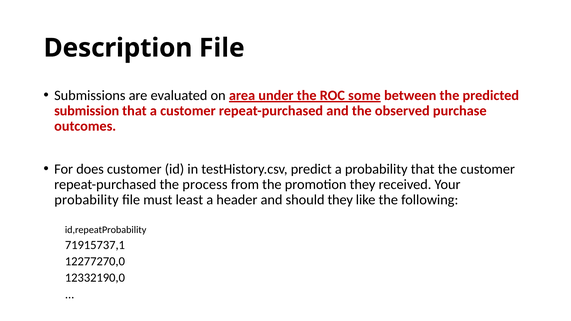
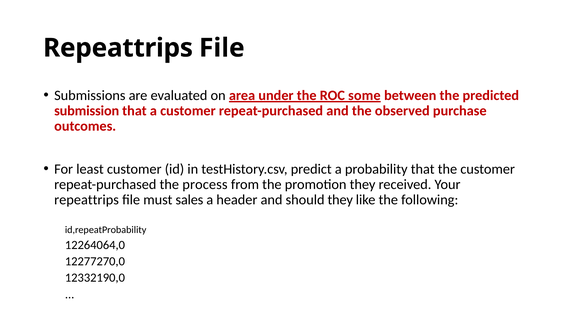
Description: Description -> Repeattrips (118, 48)
does: does -> least (90, 169)
probability: probability -> repeattrips (87, 200)
least: least -> sales (189, 200)
71915737,1: 71915737,1 -> 12264064,0 (95, 245)
